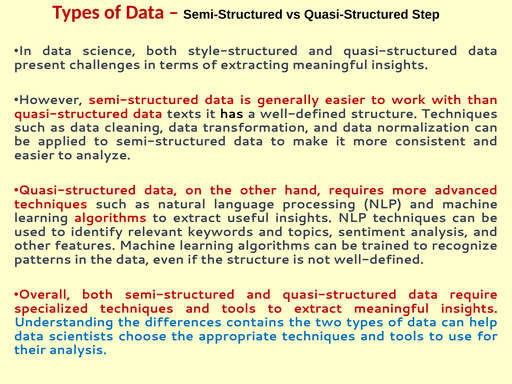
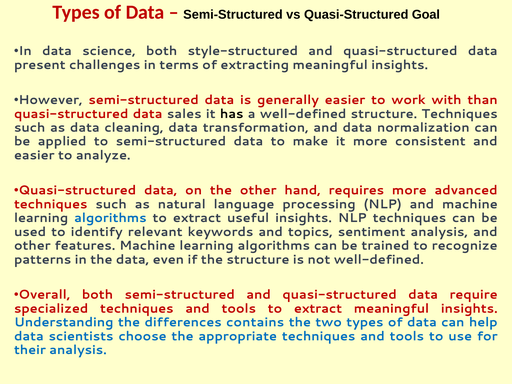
Step: Step -> Goal (426, 15)
texts: texts -> sales (184, 114)
algorithms colour: red -> blue (110, 218)
